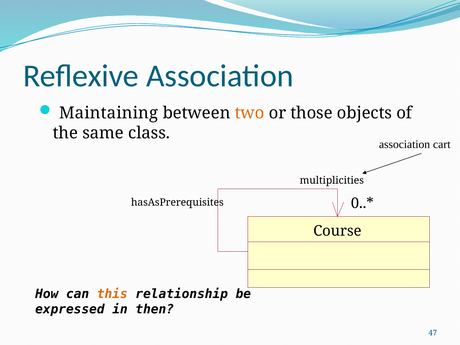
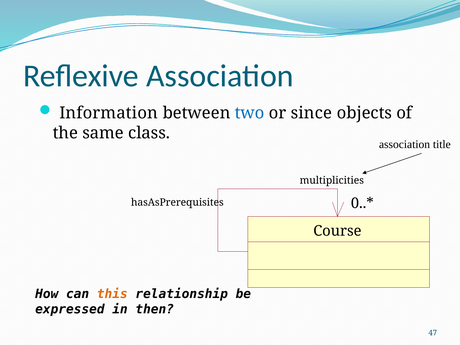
Maintaining: Maintaining -> Information (109, 113)
two colour: orange -> blue (250, 113)
those: those -> since (311, 113)
cart: cart -> title (442, 144)
